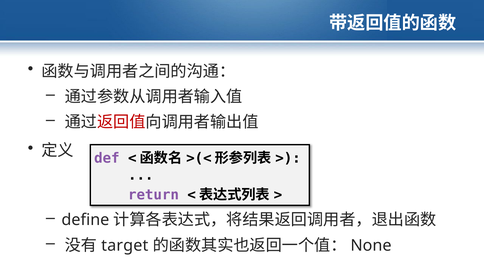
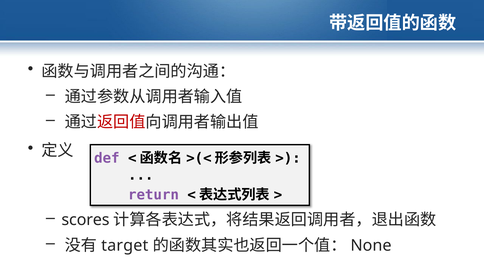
define: define -> scores (85, 220)
